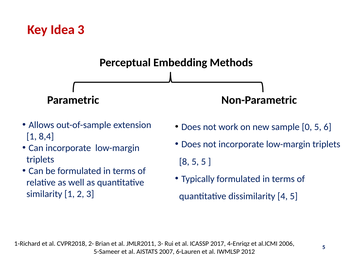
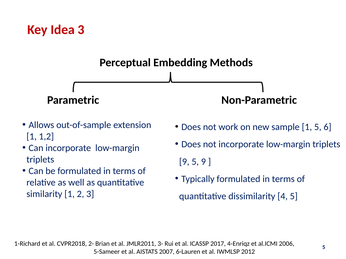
sample 0: 0 -> 1 (307, 127)
8,4: 8,4 -> 1,2 (46, 137)
8: 8 -> 9 (184, 162)
5 5: 5 -> 9 (203, 162)
